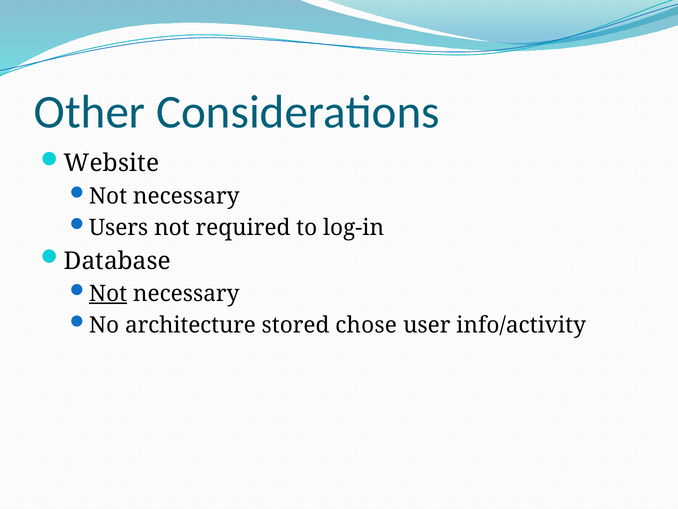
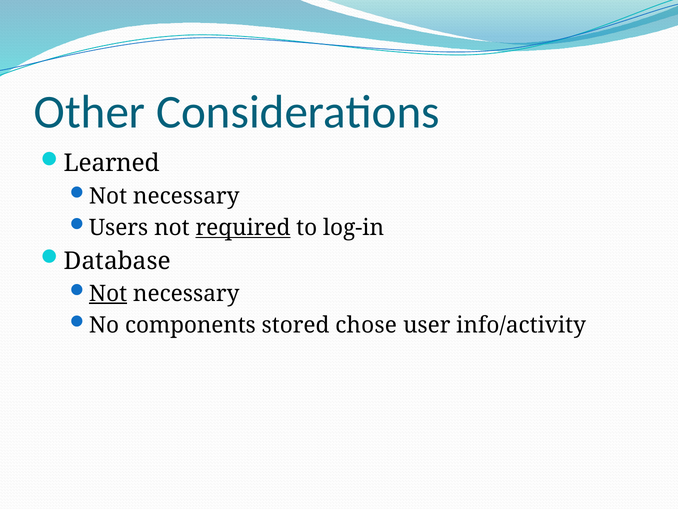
Website: Website -> Learned (112, 163)
required underline: none -> present (243, 227)
architecture: architecture -> components (190, 325)
